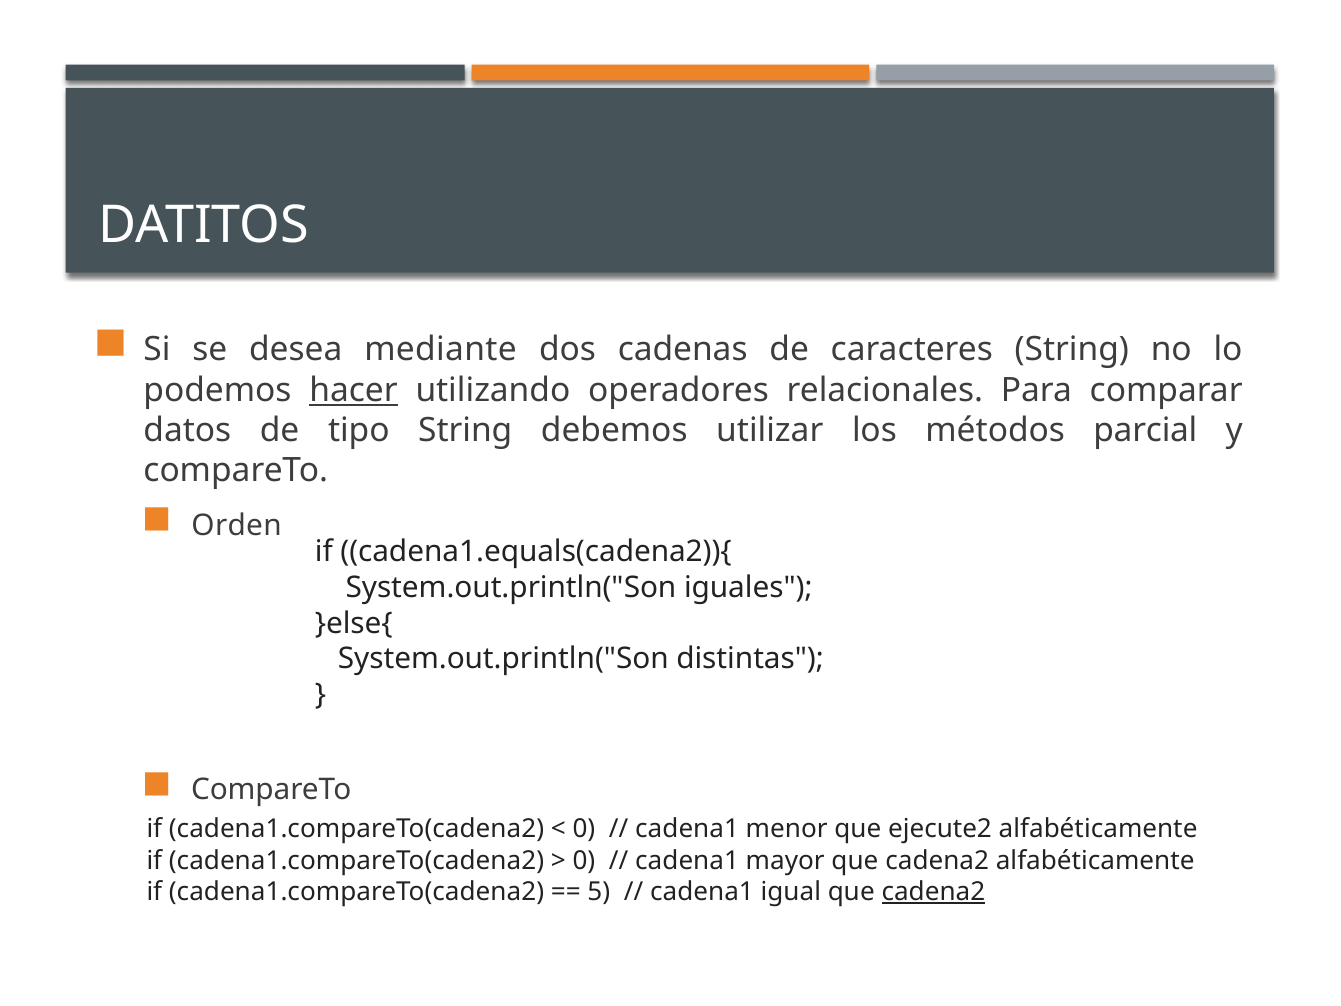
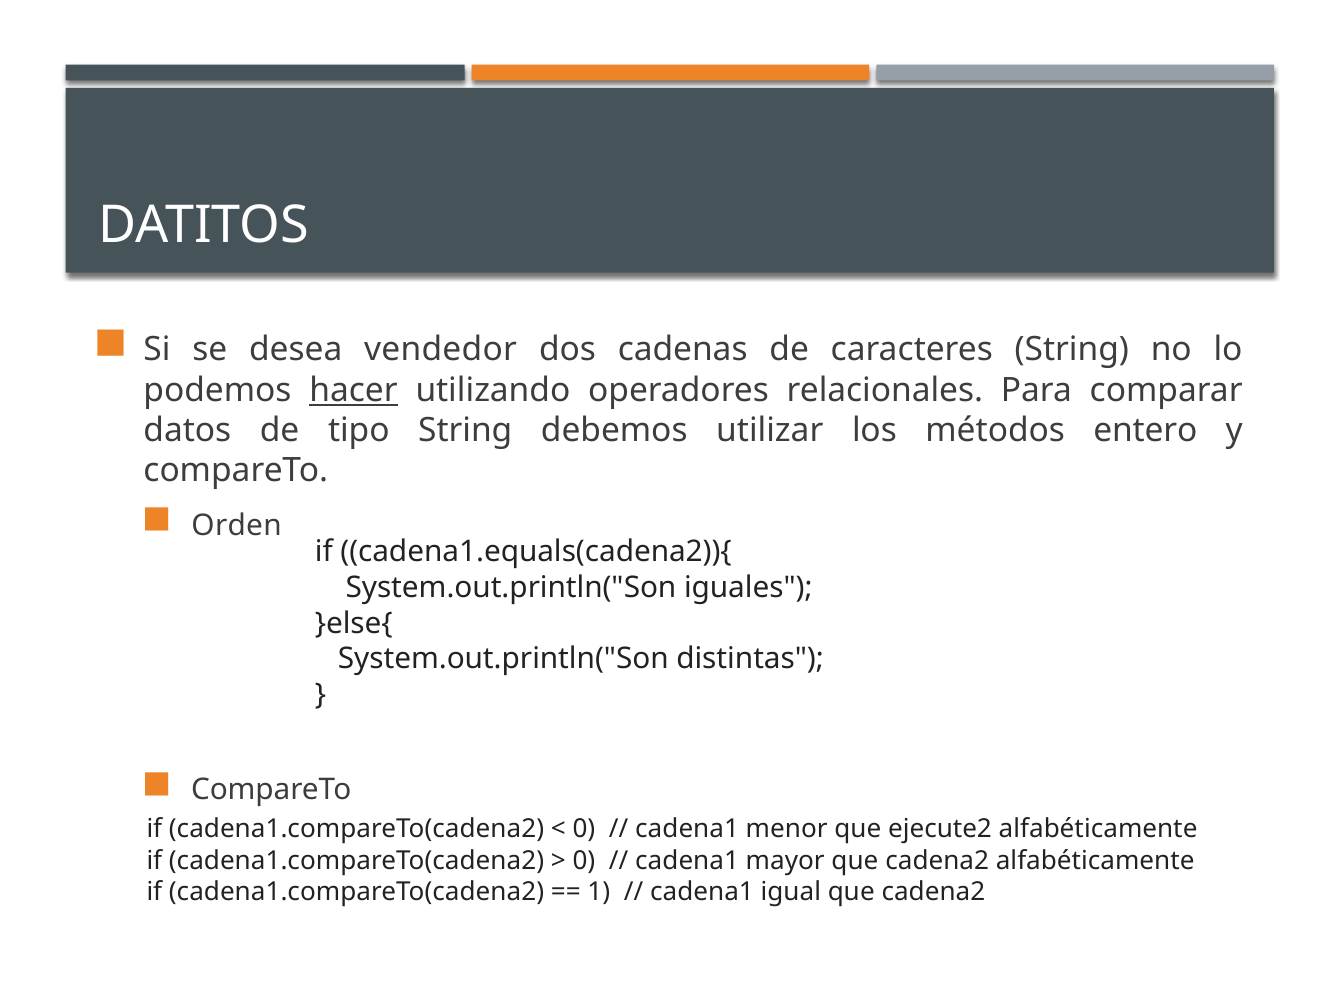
mediante: mediante -> vendedor (441, 350)
parcial: parcial -> entero (1145, 430)
5: 5 -> 1 (599, 892)
cadena2 underline: present -> none (933, 892)
